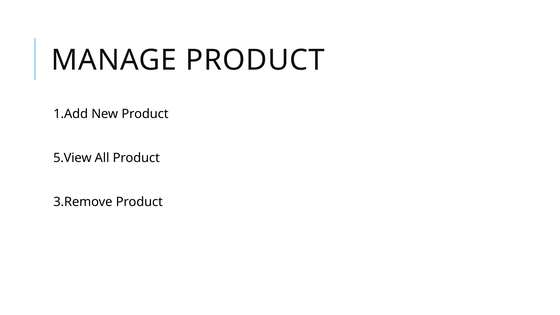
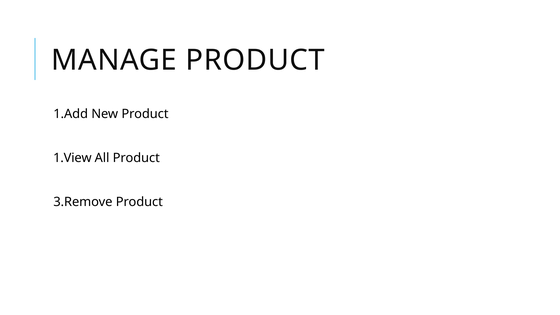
5.View: 5.View -> 1.View (72, 158)
